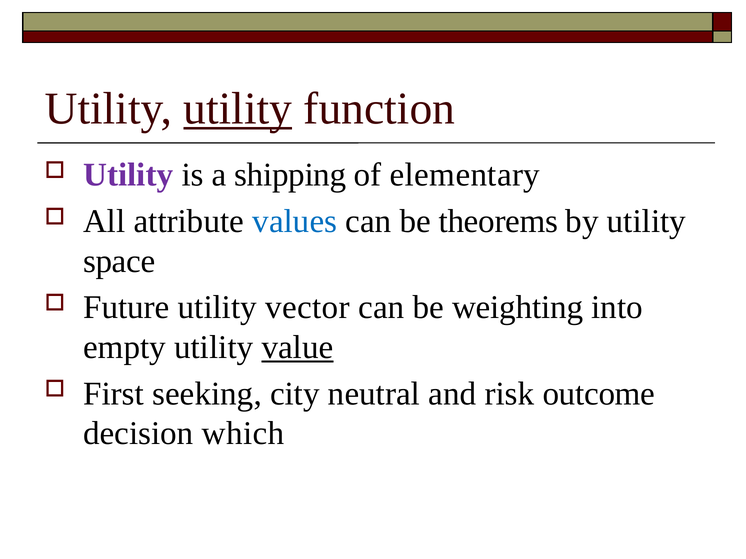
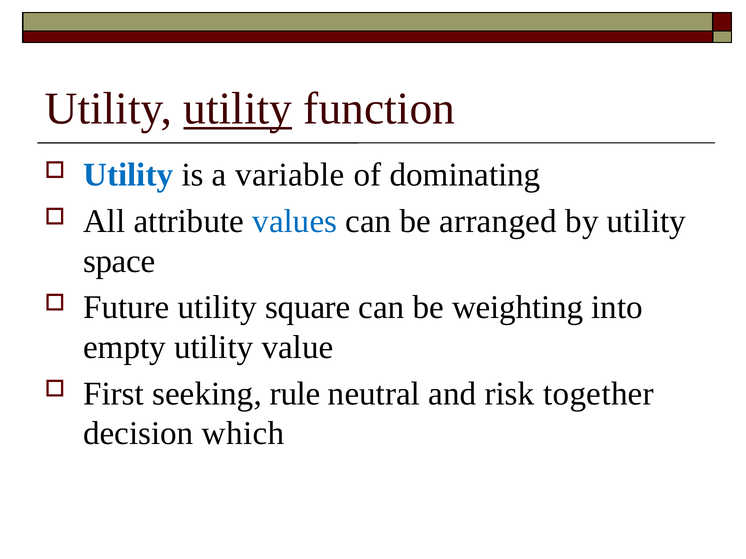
Utility colour: purple -> blue (128, 175)
shipping: shipping -> variable (290, 175)
elementary: elementary -> dominating (465, 175)
theorems: theorems -> arranged (498, 222)
vector: vector -> square (308, 308)
value underline: present -> none (298, 348)
city: city -> rule (295, 394)
outcome: outcome -> together (599, 394)
